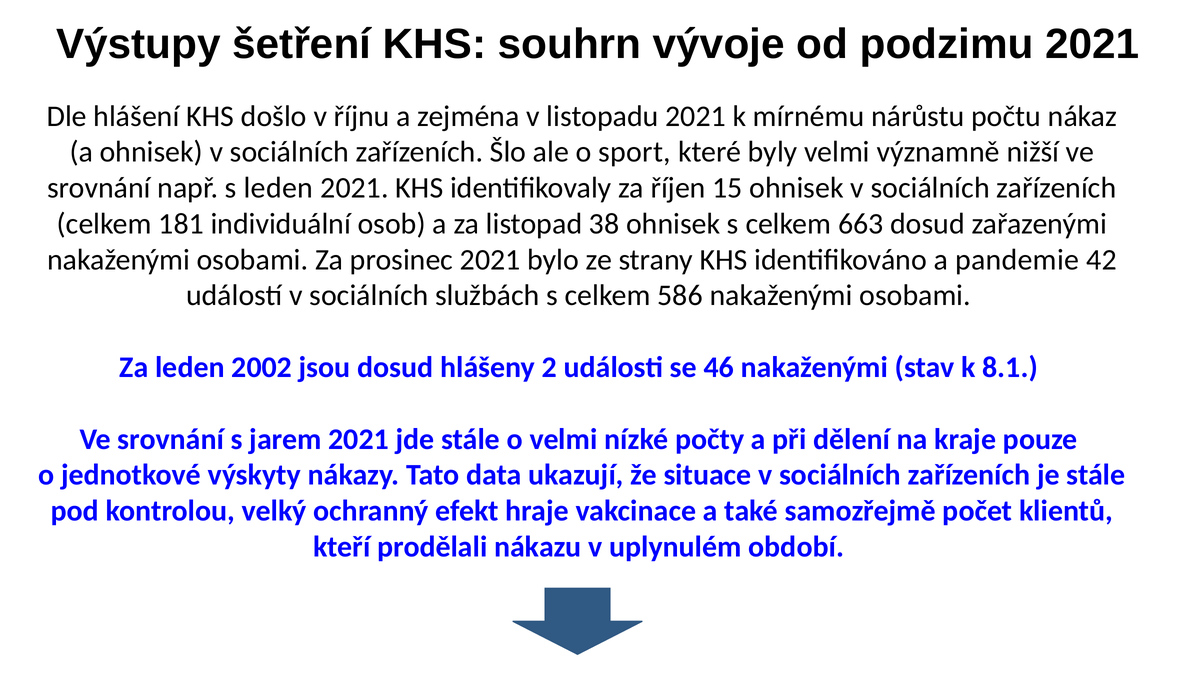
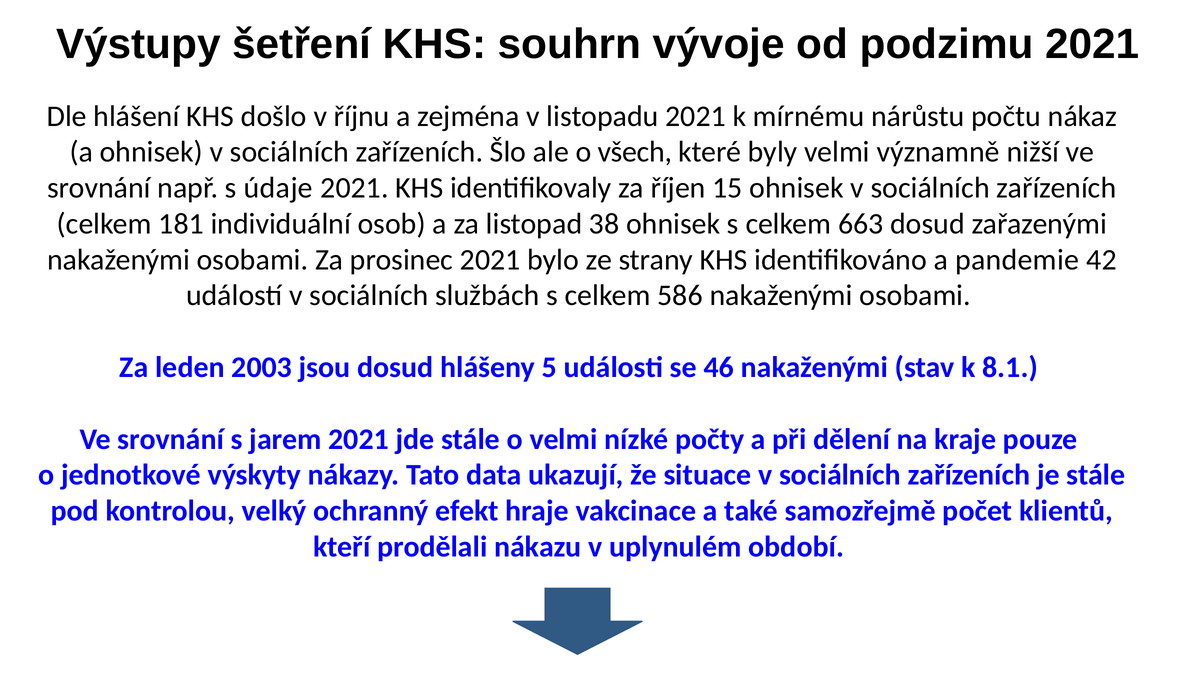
sport: sport -> všech (635, 152)
s leden: leden -> údaje (278, 188)
2002: 2002 -> 2003 (262, 368)
2: 2 -> 5 (549, 368)
